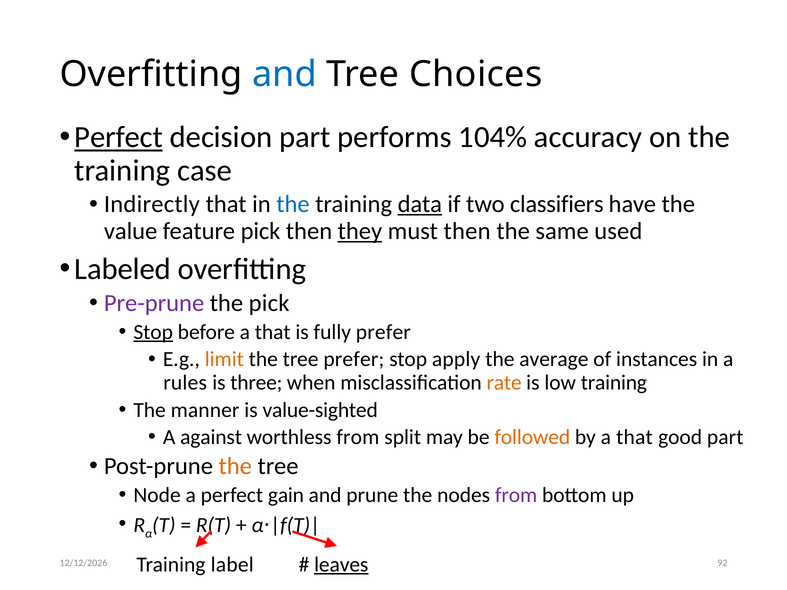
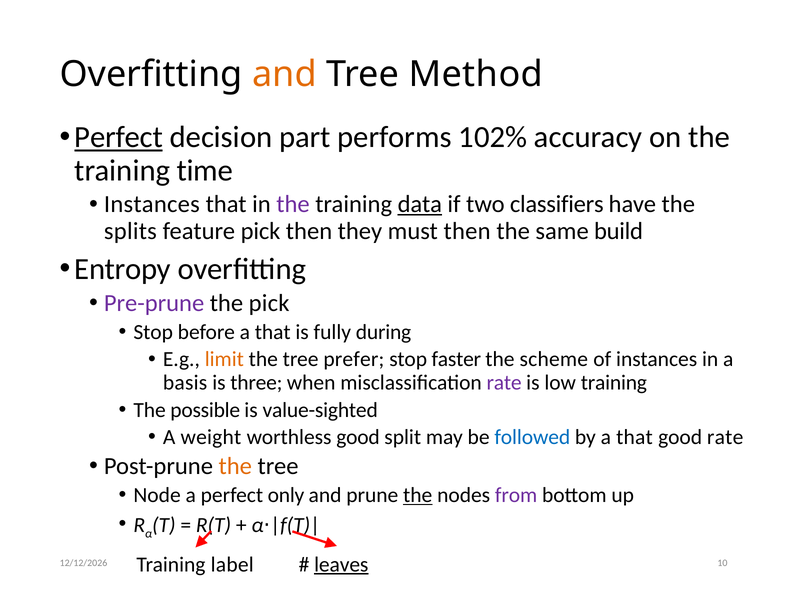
and colour: blue -> orange (284, 75)
Choices: Choices -> Method (476, 75)
104%: 104% -> 102% (493, 137)
case: case -> time (205, 170)
Indirectly: Indirectly -> Instances (152, 204)
the colour: blue -> purple (293, 204)
value: value -> splits (130, 231)
they underline: present -> none (360, 231)
used: used -> build (619, 231)
Labeled: Labeled -> Entropy (123, 269)
Stop underline: present -> none (153, 332)
fully prefer: prefer -> during (384, 332)
apply: apply -> faster (456, 359)
average: average -> scheme (554, 359)
rules: rules -> basis (185, 383)
rate colour: orange -> purple (504, 383)
manner: manner -> possible (205, 410)
against: against -> weight (211, 437)
worthless from: from -> good (358, 437)
followed colour: orange -> blue (532, 437)
good part: part -> rate (725, 437)
gain: gain -> only (286, 495)
the underline: none -> present (418, 495)
92: 92 -> 10 (722, 563)
